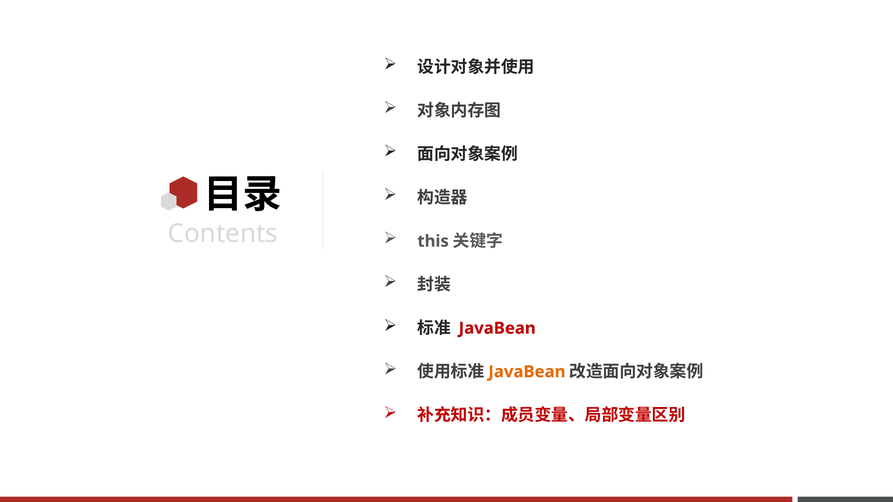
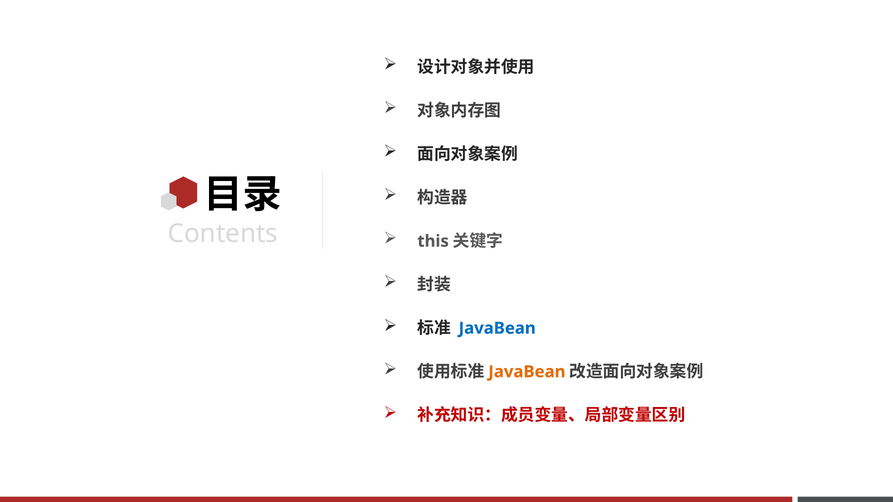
JavaBean colour: red -> blue (497, 328)
